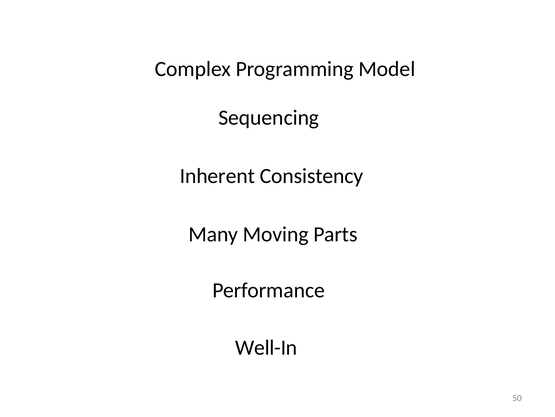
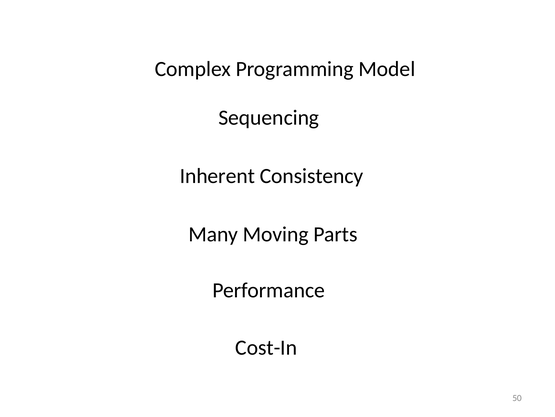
Well-In: Well-In -> Cost-In (266, 347)
